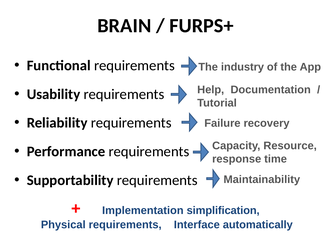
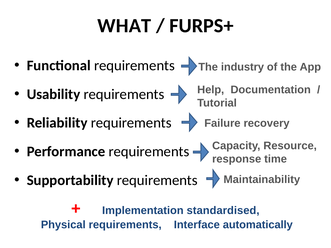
BRAIN: BRAIN -> WHAT (124, 26)
simplification: simplification -> standardised (223, 211)
